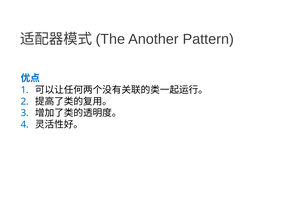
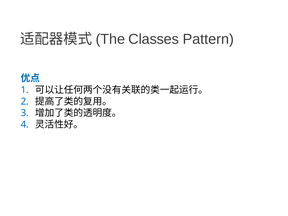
Another: Another -> Classes (154, 39)
